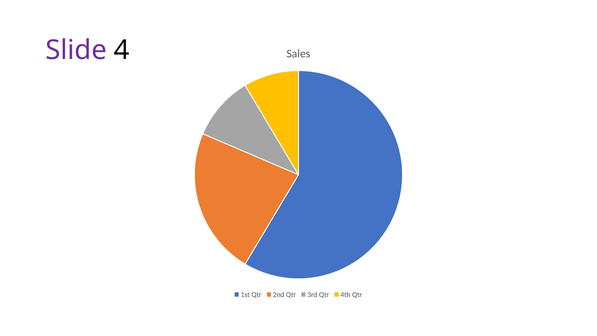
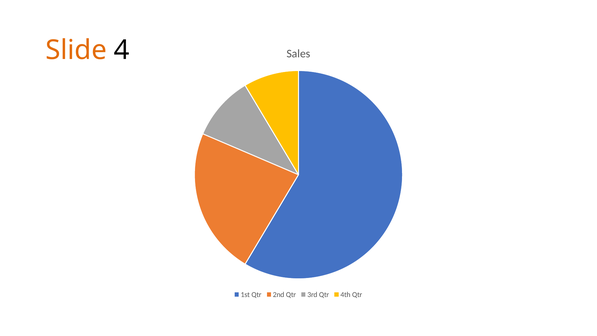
Slide colour: purple -> orange (76, 50)
